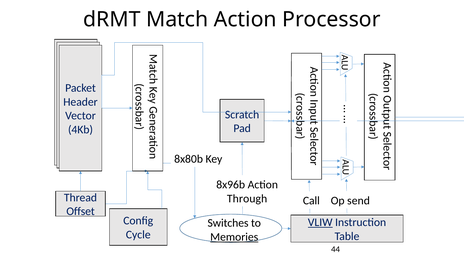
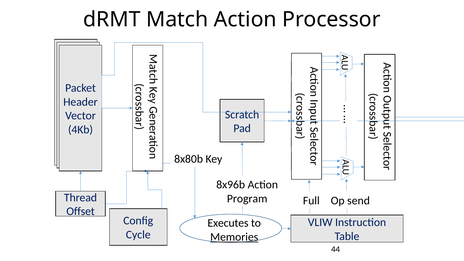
Through: Through -> Program (247, 199)
Call: Call -> Full (311, 201)
VLIW underline: present -> none (320, 222)
Switches: Switches -> Executes (228, 223)
